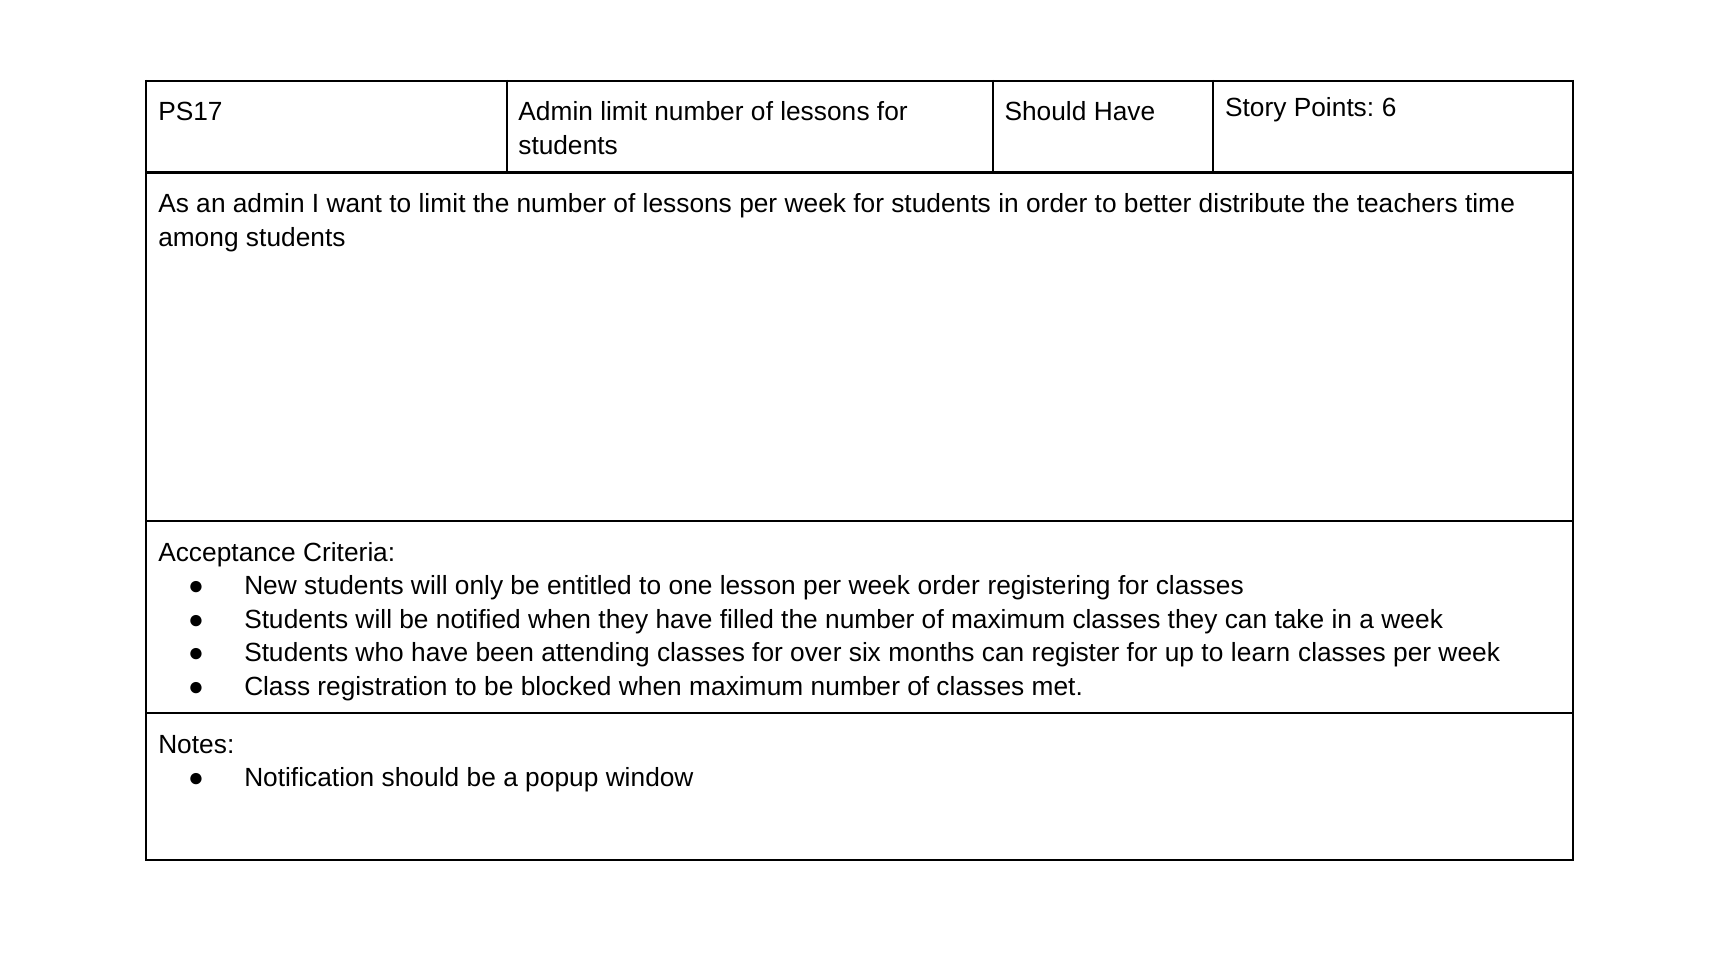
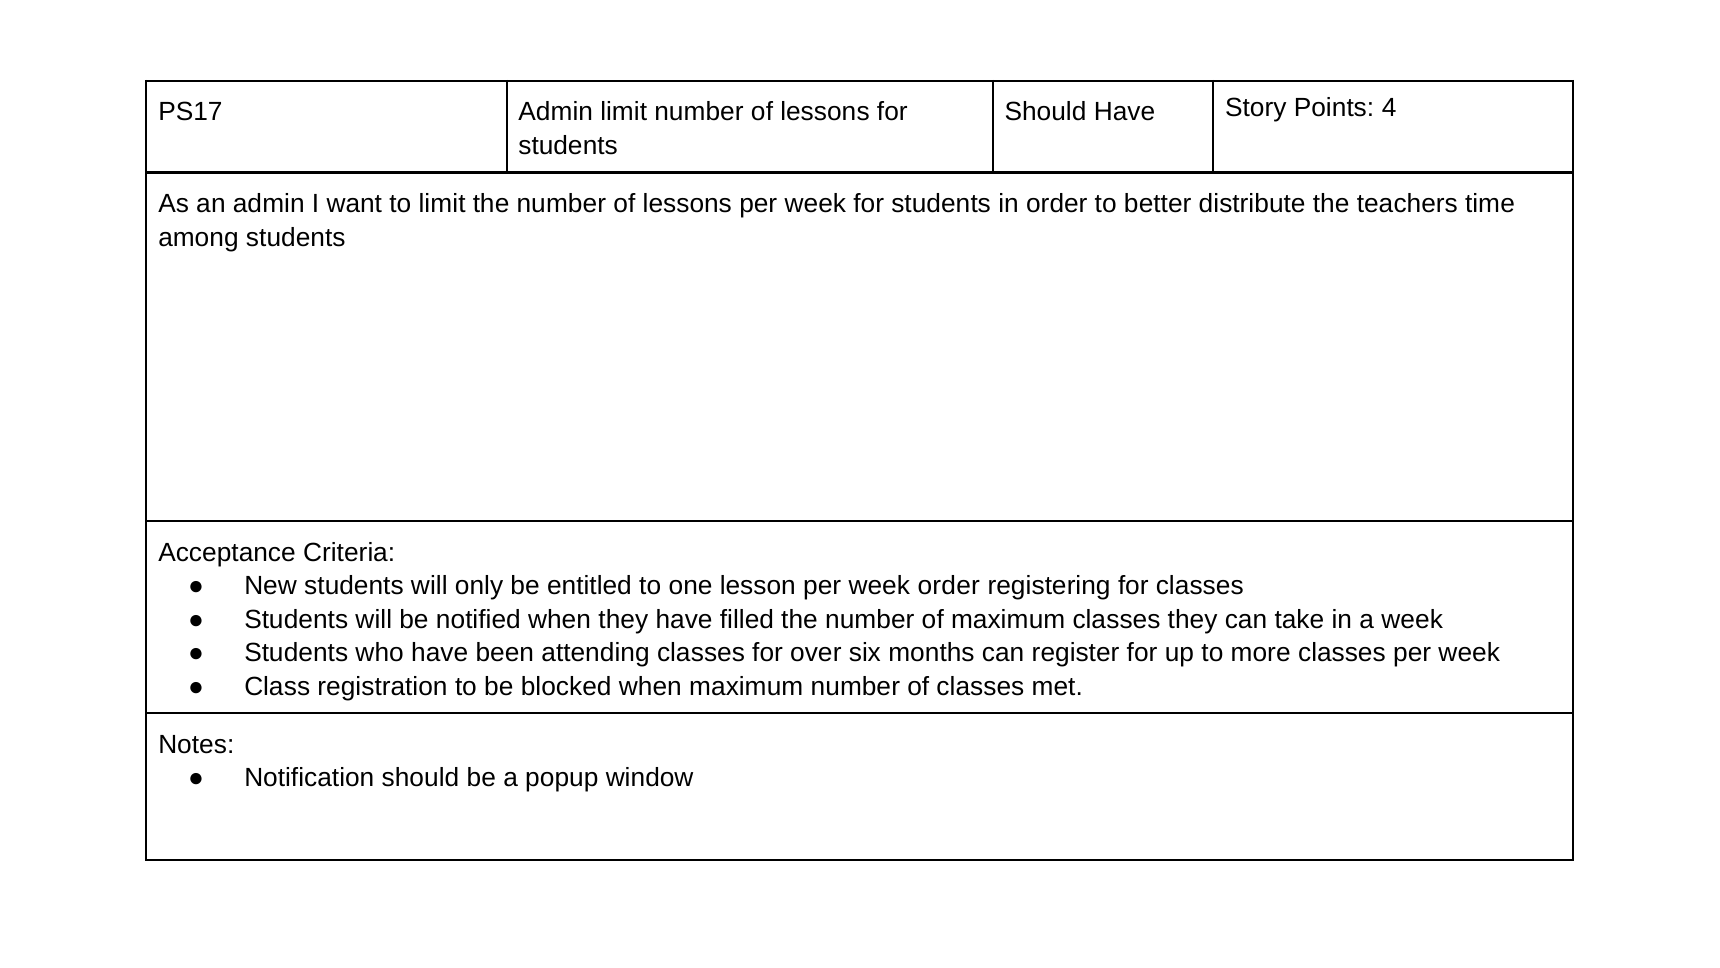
6: 6 -> 4 (1389, 108)
learn: learn -> more (1261, 653)
